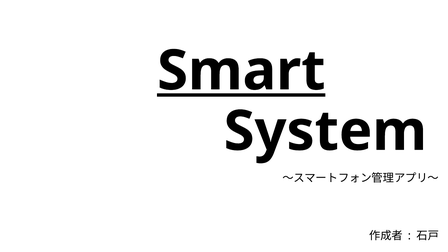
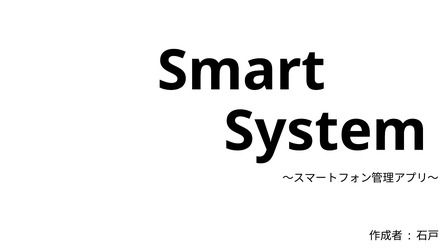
Smart underline: present -> none (241, 71)
